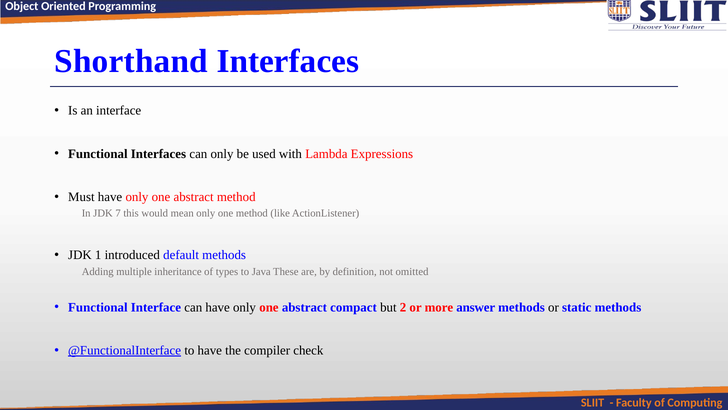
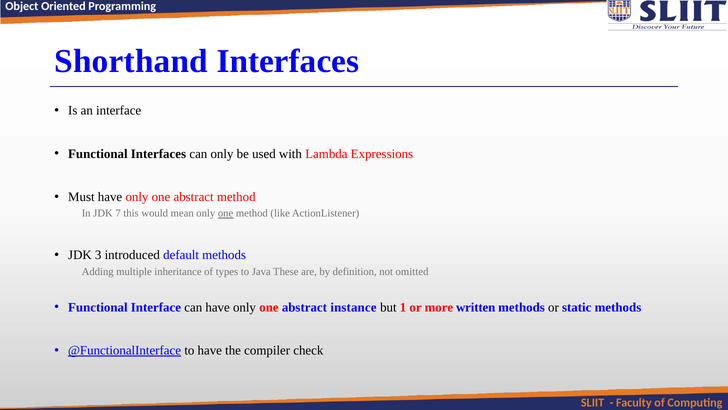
one underline: none -> present (226, 213)
1: 1 -> 3 (98, 255)
compact: compact -> instance (353, 307)
2: 2 -> 1 (403, 307)
answer: answer -> written (476, 307)
